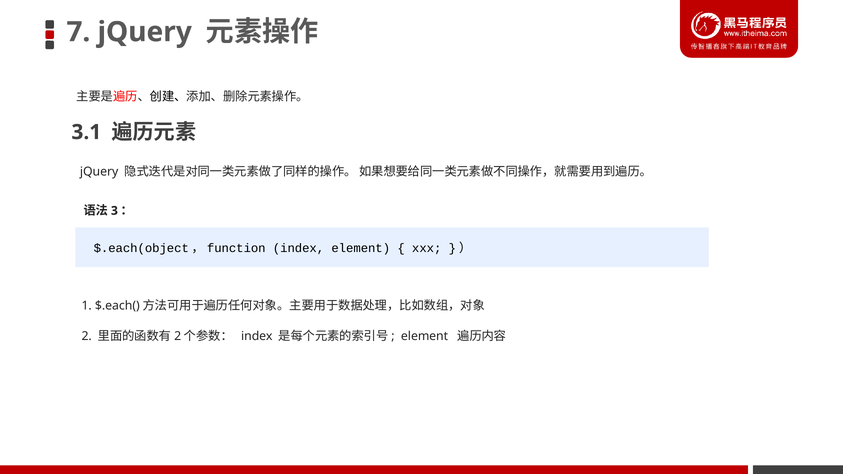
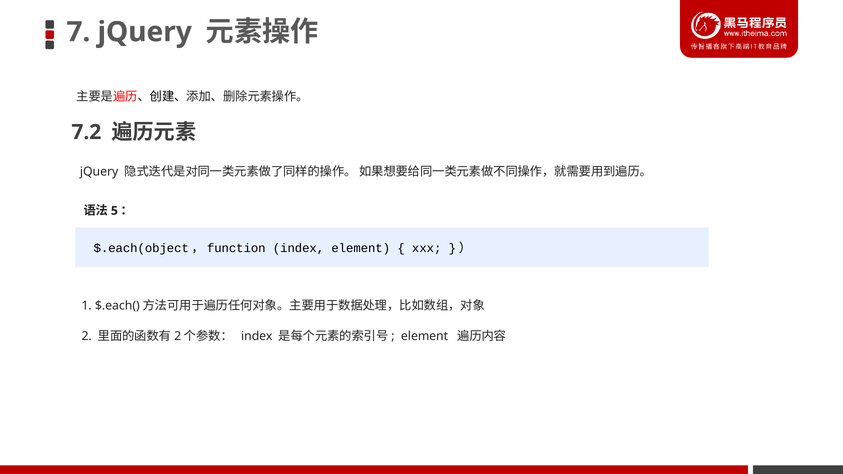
3.1: 3.1 -> 7.2 (86, 132)
3: 3 -> 5 (114, 211)
